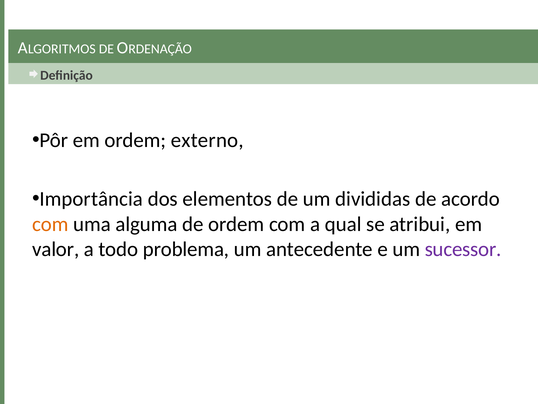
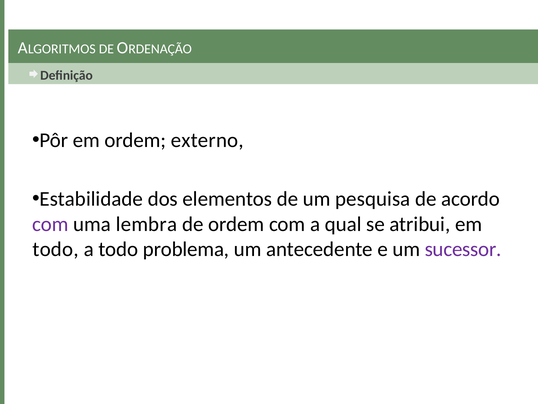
Importância: Importância -> Estabilidade (91, 199)
divididas: divididas -> pesquisa (373, 199)
com colour: orange -> purple (50, 224)
alguma: alguma -> lembra (146, 224)
valor: valor -> todo (56, 249)
